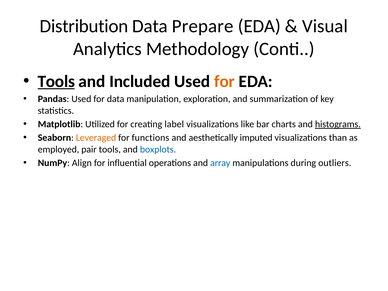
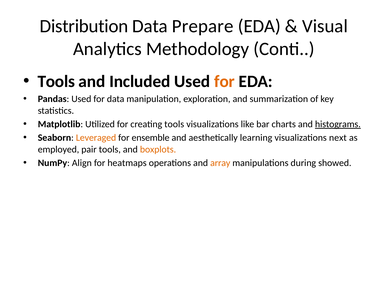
Tools underline: present -> none (56, 81)
creating label: label -> tools (174, 124)
functions: functions -> ensemble (151, 138)
imputed: imputed -> learning (256, 138)
than: than -> next (338, 138)
boxplots colour: blue -> orange (158, 149)
influential: influential -> heatmaps (127, 163)
array colour: blue -> orange (220, 163)
outliers: outliers -> showed (335, 163)
